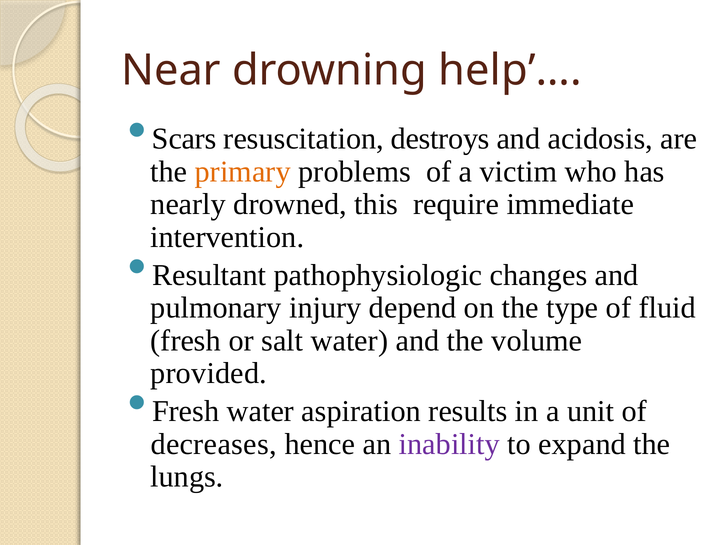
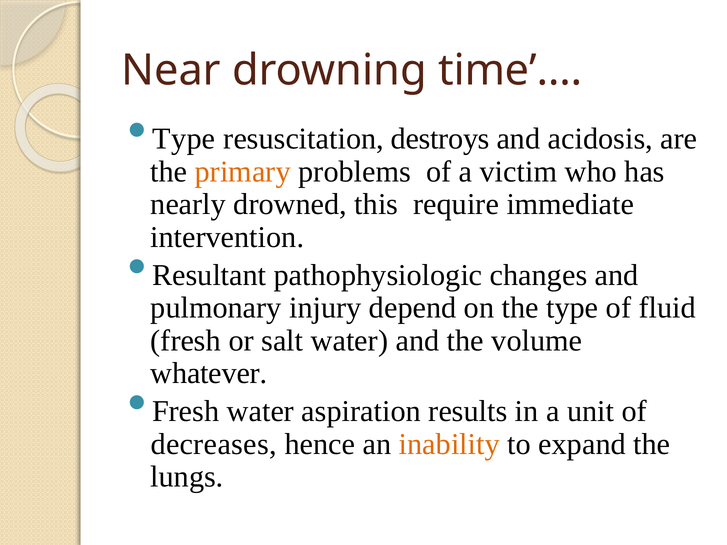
help’…: help’… -> time’… (510, 70)
Scars: Scars -> Type (184, 139)
provided: provided -> whatever (209, 373)
inability colour: purple -> orange (449, 444)
